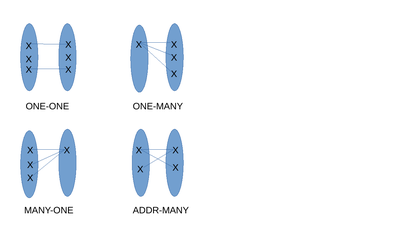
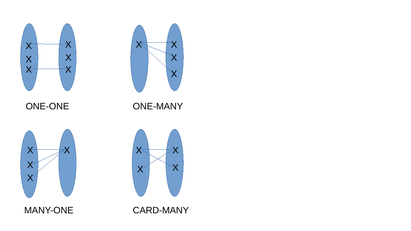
ADDR-MANY: ADDR-MANY -> CARD-MANY (161, 211)
